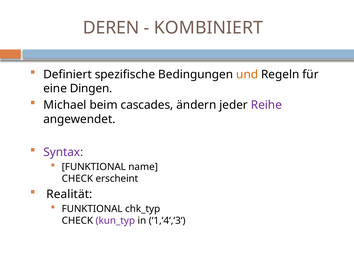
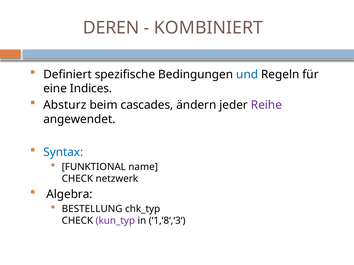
und colour: orange -> blue (247, 75)
Dingen: Dingen -> Indices (91, 89)
Michael: Michael -> Absturz (65, 105)
Syntax colour: purple -> blue (63, 152)
erscheint: erscheint -> netzwerk (117, 179)
Realität: Realität -> Algebra (69, 194)
FUNKTIONAL: FUNKTIONAL -> BESTELLUNG (92, 209)
1,‘4‘,‘3‘: 1,‘4‘,‘3‘ -> 1,‘8‘,‘3‘ (167, 221)
